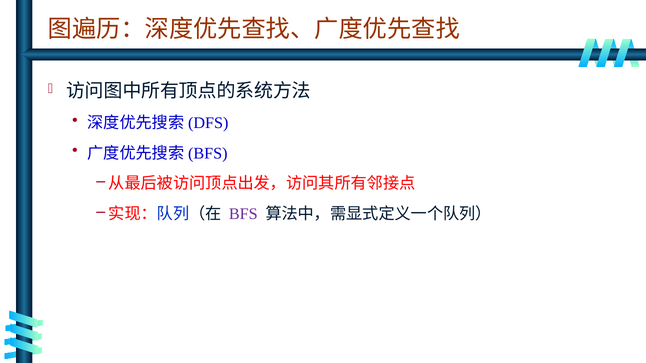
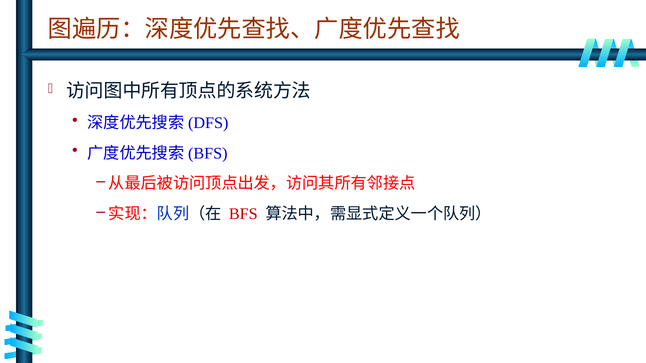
BFS colour: purple -> red (243, 214)
